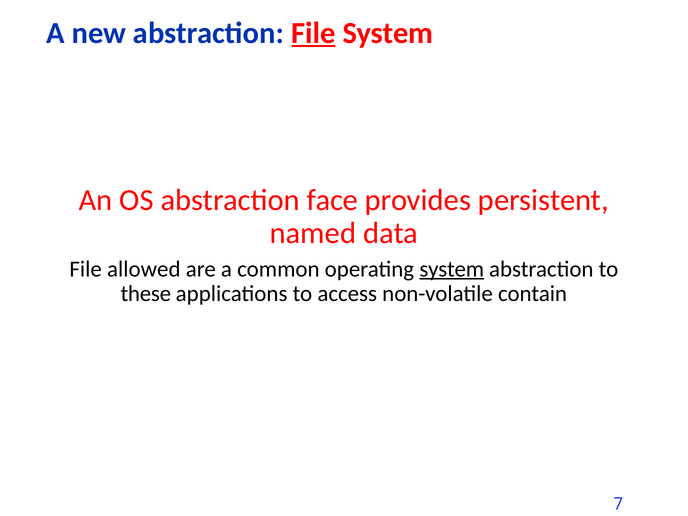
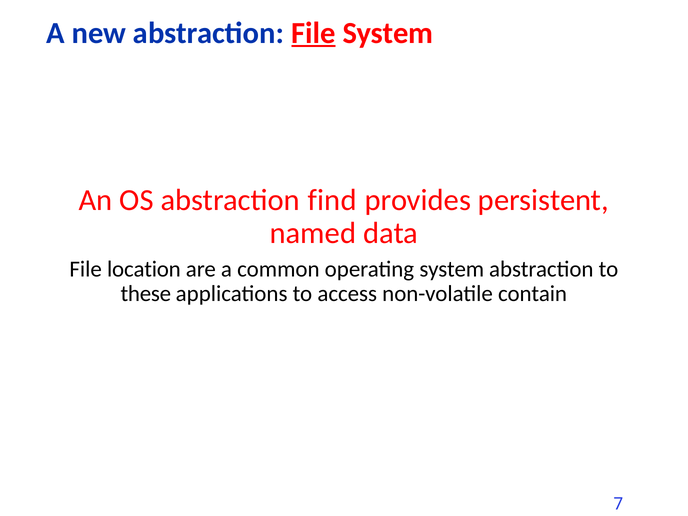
face: face -> find (332, 200)
allowed: allowed -> location (144, 269)
system underline: present -> none (452, 269)
